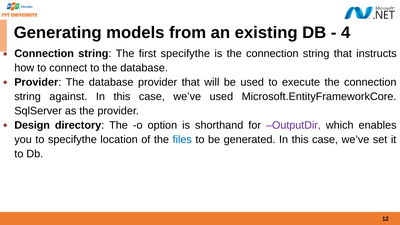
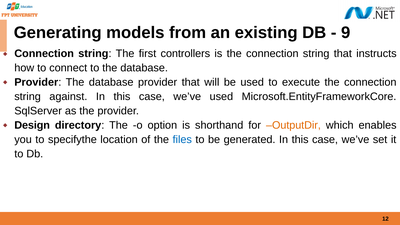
4: 4 -> 9 (346, 33)
first specifythe: specifythe -> controllers (185, 54)
OutputDir colour: purple -> orange (293, 125)
